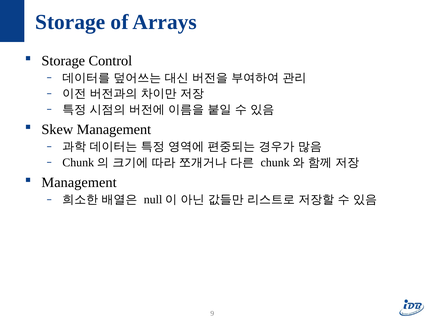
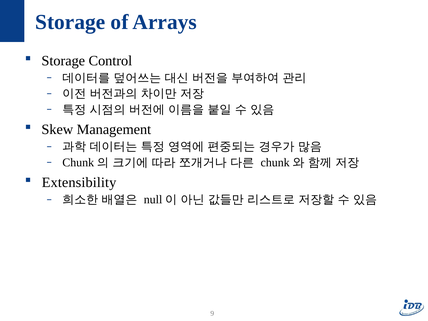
Management: Management -> Extensibility (79, 183)
